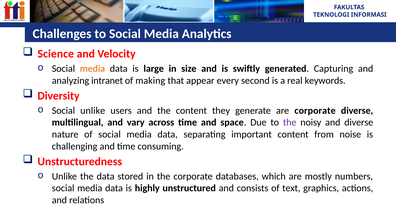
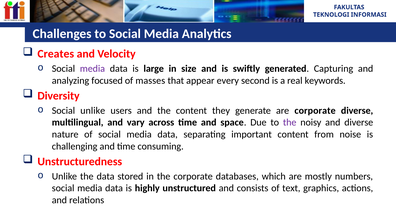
Science: Science -> Creates (56, 54)
media colour: orange -> purple (92, 69)
intranet: intranet -> focused (107, 80)
making: making -> masses (150, 80)
